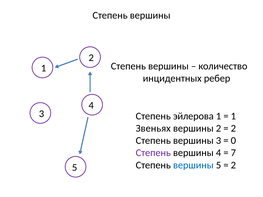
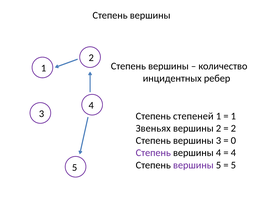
эйлерова: эйлерова -> степеней (193, 116)
7: 7 -> 4 (233, 153)
вершины colour: blue -> purple (193, 165)
2: 2 -> 5 (233, 165)
